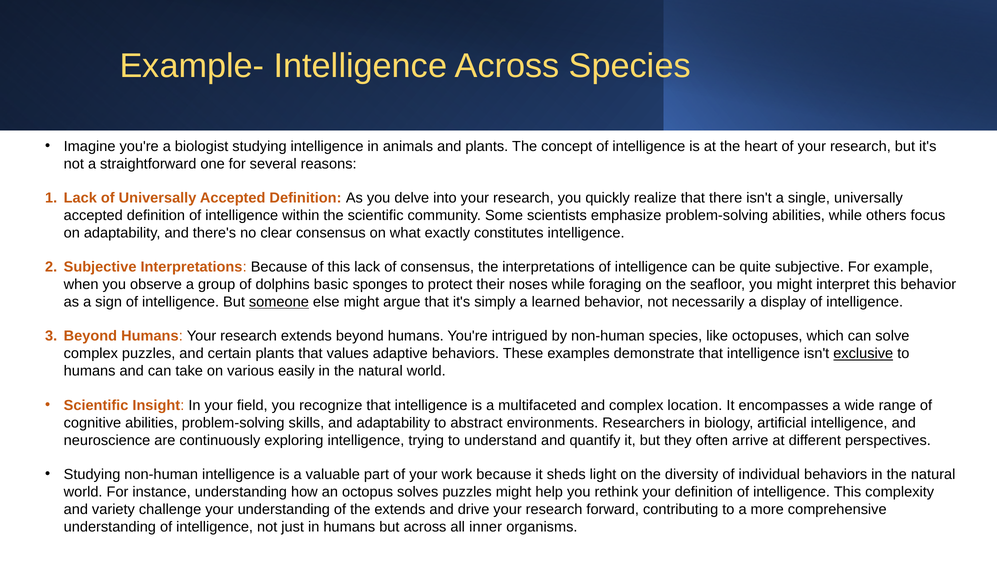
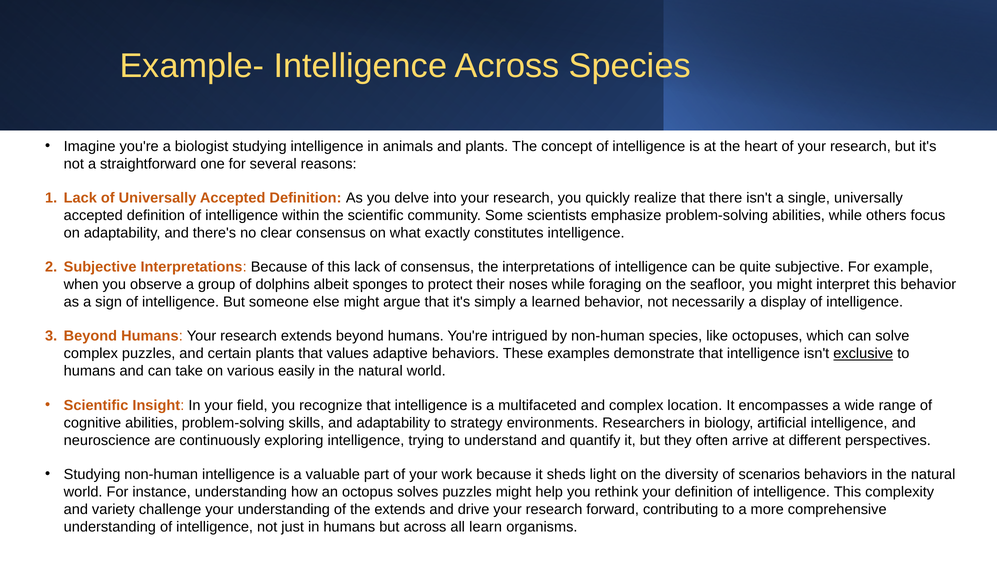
basic: basic -> albeit (331, 284)
someone underline: present -> none (279, 302)
abstract: abstract -> strategy (477, 423)
individual: individual -> scenarios (769, 474)
inner: inner -> learn (486, 527)
